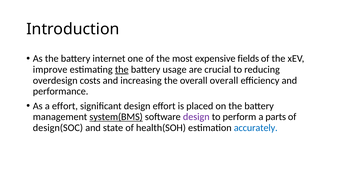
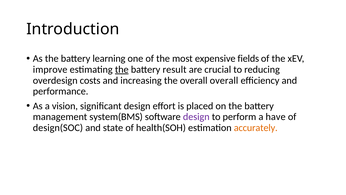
internet: internet -> learning (109, 58)
usage: usage -> result (175, 69)
a effort: effort -> vision (65, 106)
system(BMS underline: present -> none (116, 117)
parts: parts -> have (276, 117)
accurately colour: blue -> orange (256, 128)
